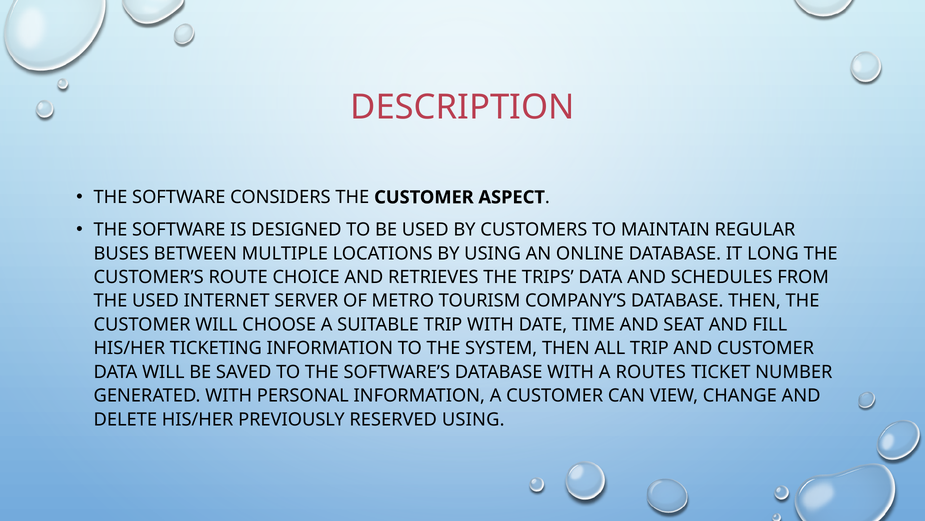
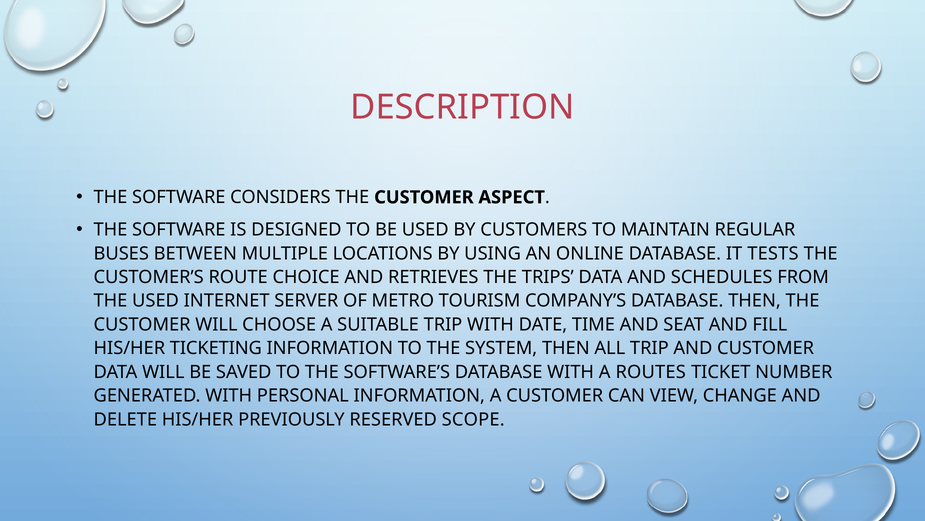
LONG: LONG -> TESTS (773, 253)
RESERVED USING: USING -> SCOPE (473, 419)
